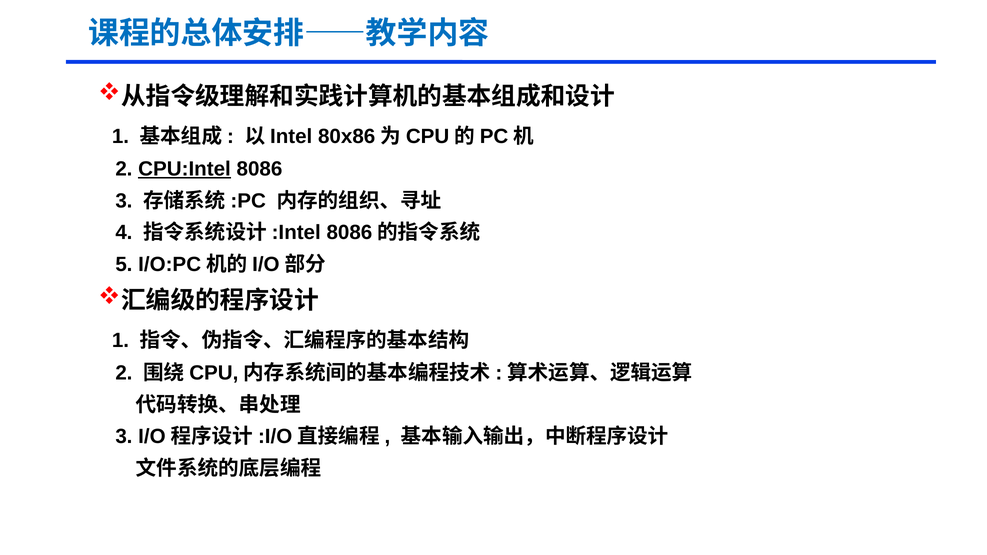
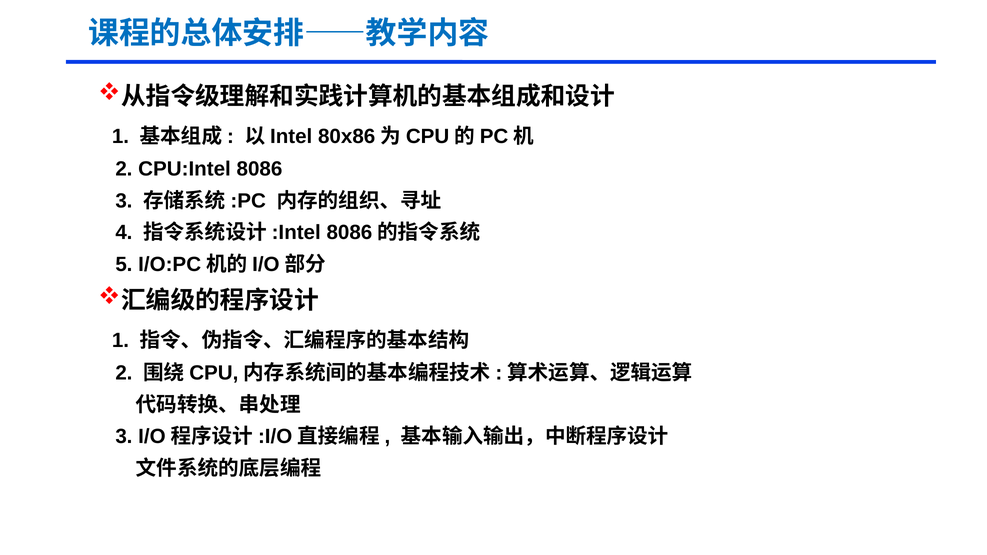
CPU:Intel underline: present -> none (185, 169)
